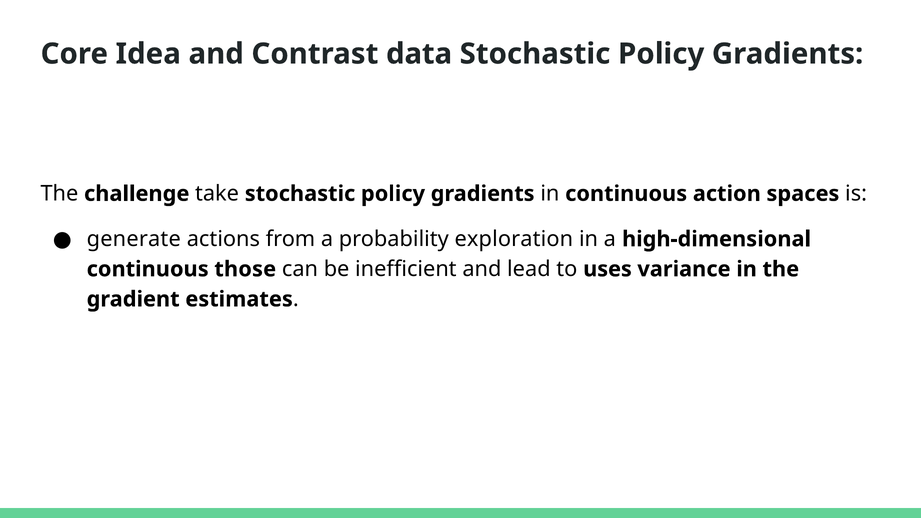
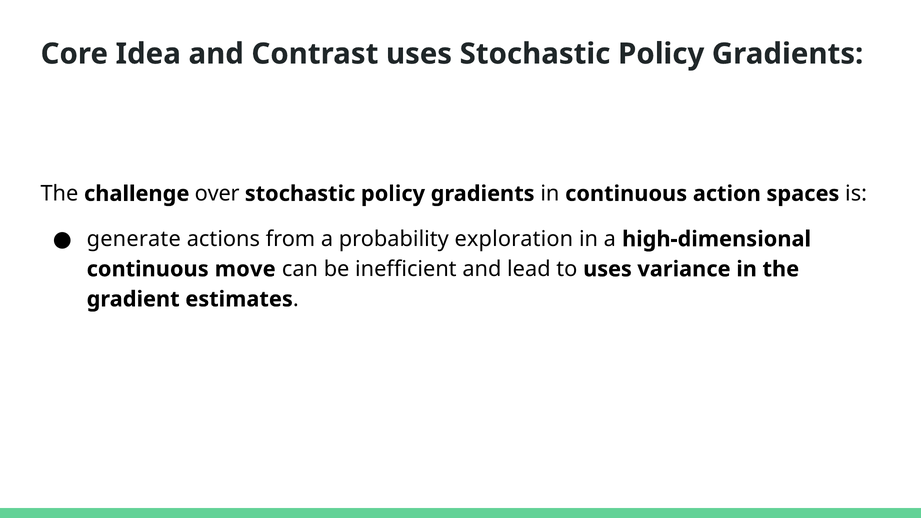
Contrast data: data -> uses (419, 54)
take: take -> over (217, 194)
those: those -> move (245, 269)
